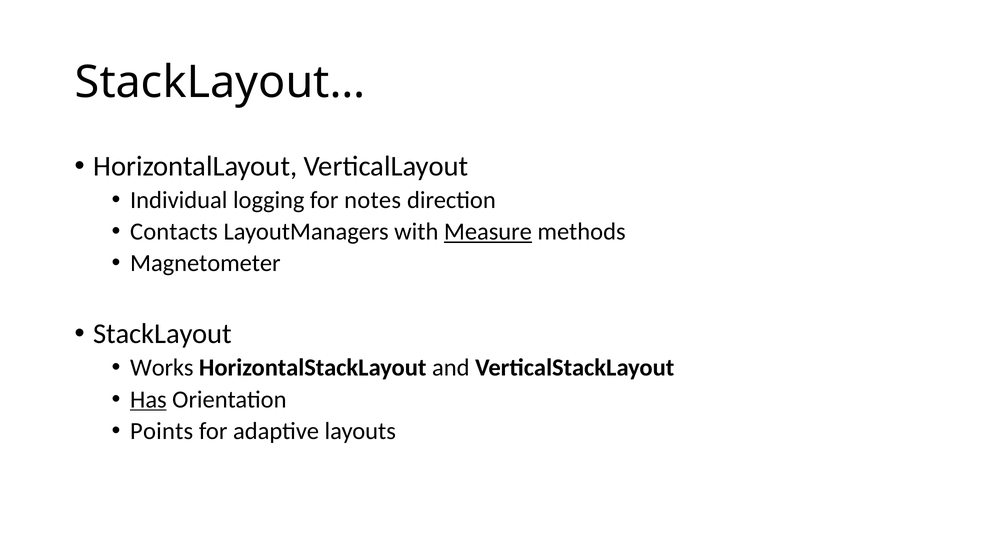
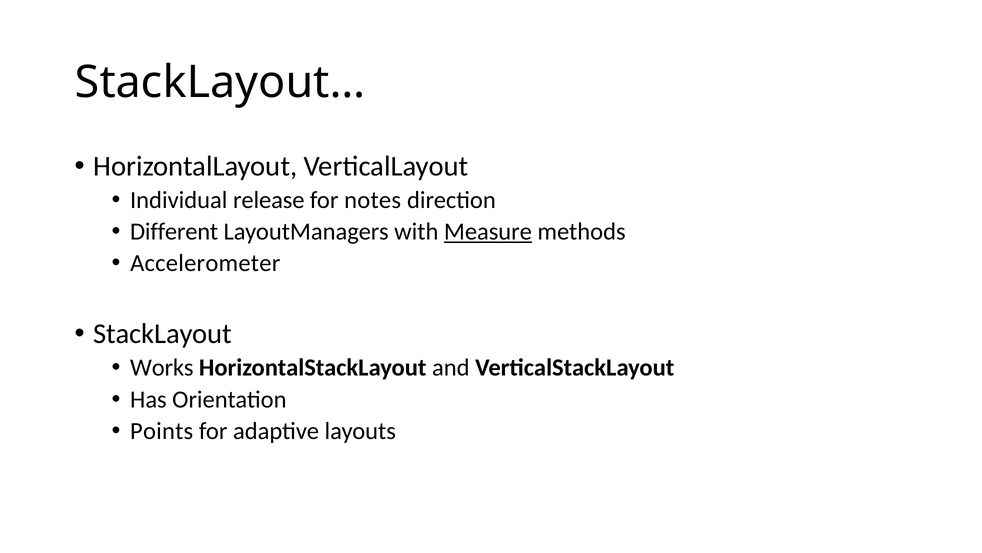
logging: logging -> release (269, 200)
Contacts: Contacts -> Different (174, 231)
Magnetometer: Magnetometer -> Accelerometer (205, 263)
Has underline: present -> none (148, 399)
